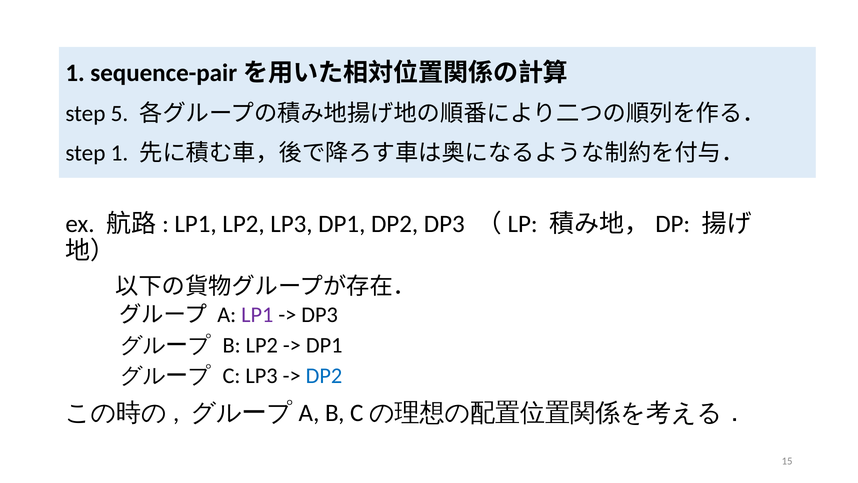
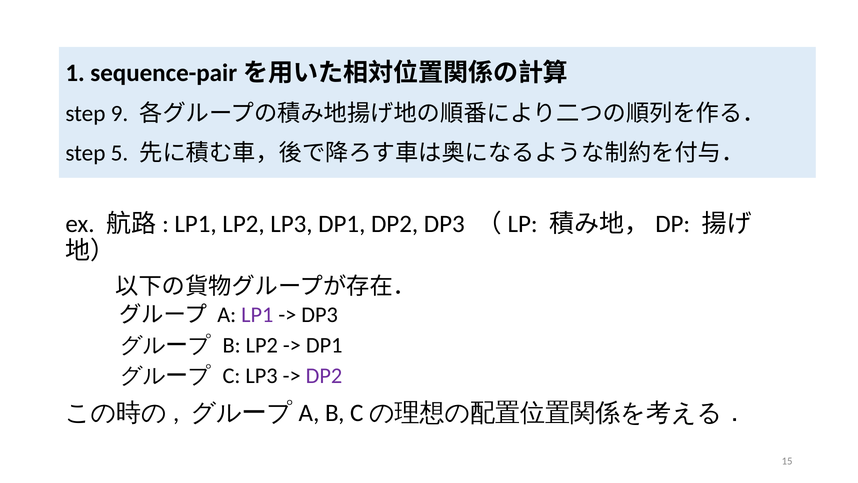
5: 5 -> 9 (120, 113)
step 1: 1 -> 5 (120, 153)
DP2 colour: blue -> purple (324, 376)
